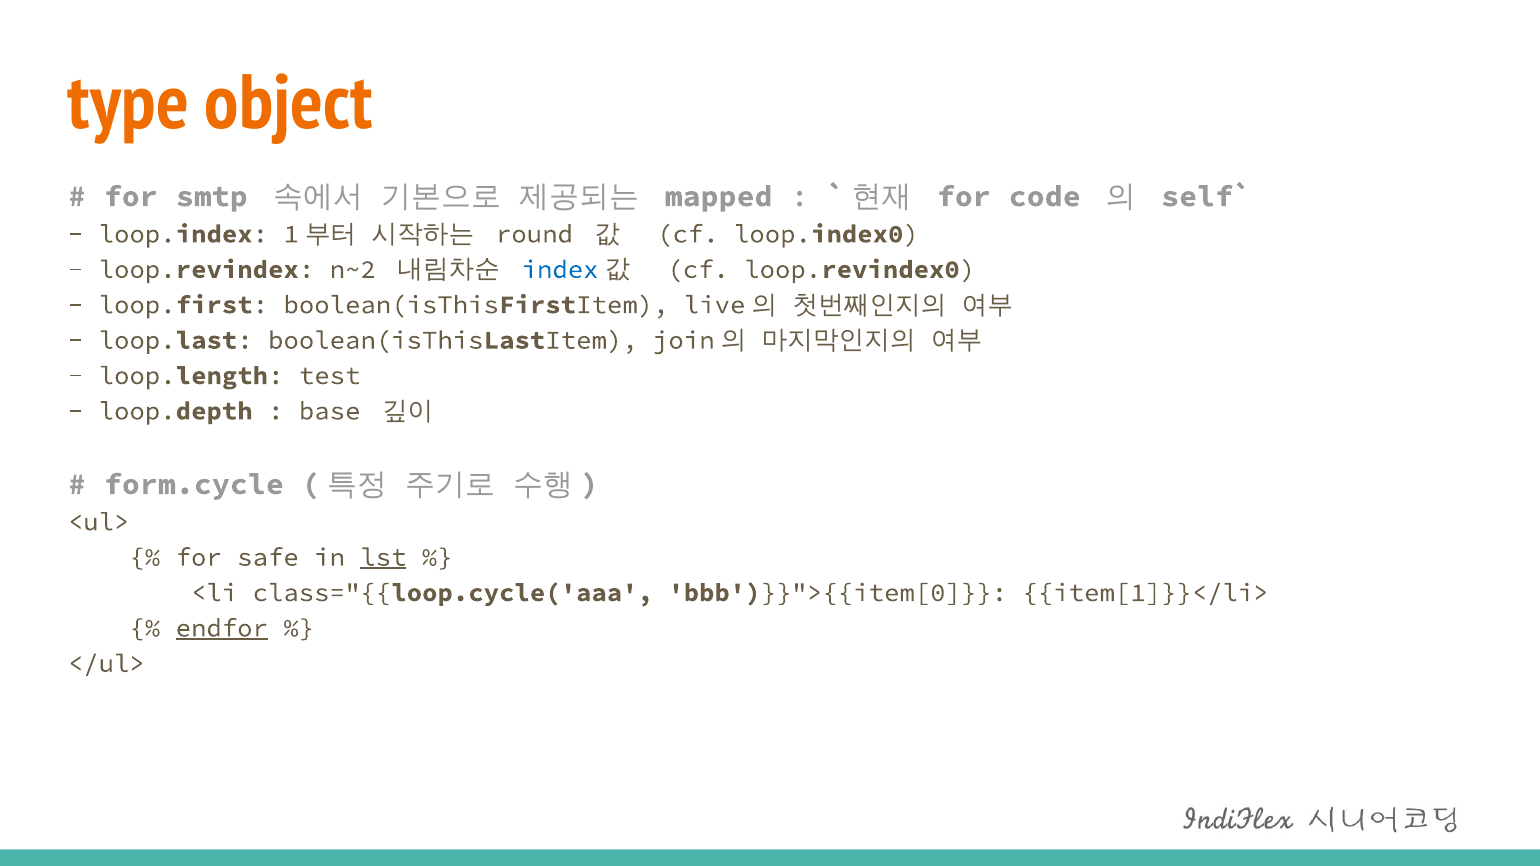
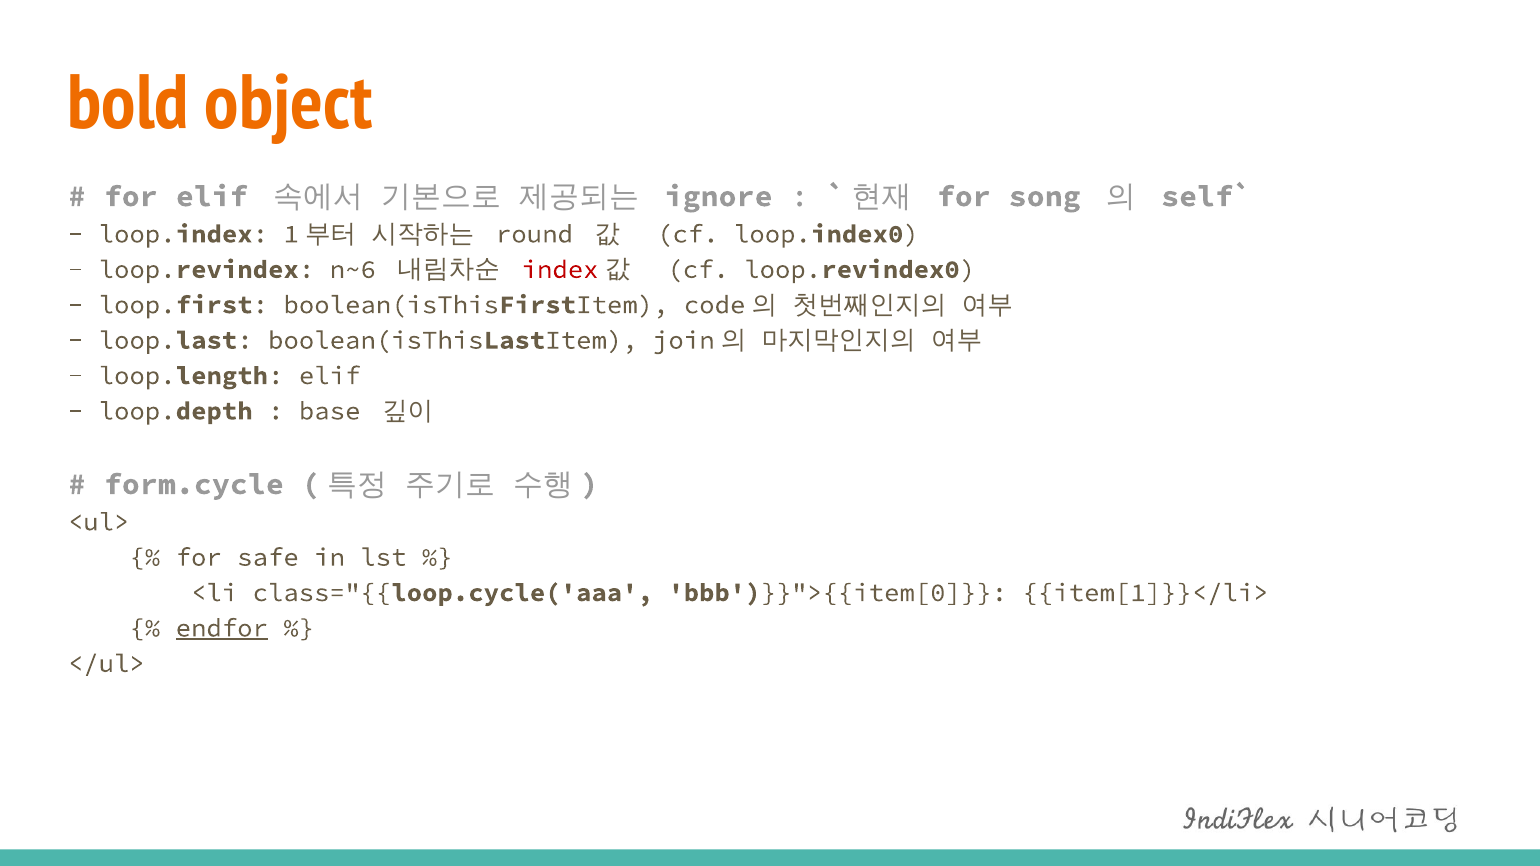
type: type -> bold (129, 103)
for smtp: smtp -> elif (212, 196)
mapped: mapped -> ignore (719, 196)
code: code -> song (1045, 196)
n~2: n~2 -> n~6 (353, 269)
index colour: blue -> red (560, 269)
live: live -> code (715, 305)
loop.length test: test -> elif (330, 376)
lst underline: present -> none (383, 557)
